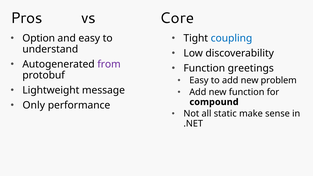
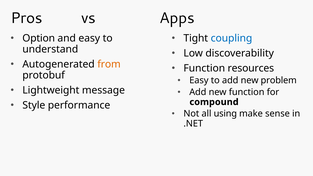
Core: Core -> Apps (177, 18)
from colour: purple -> orange (109, 64)
greetings: greetings -> resources (251, 68)
Only: Only -> Style (34, 105)
static: static -> using (225, 114)
